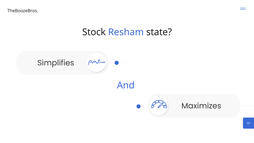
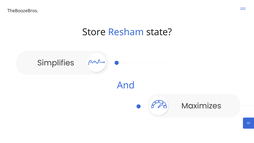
Stock: Stock -> Store (94, 32)
